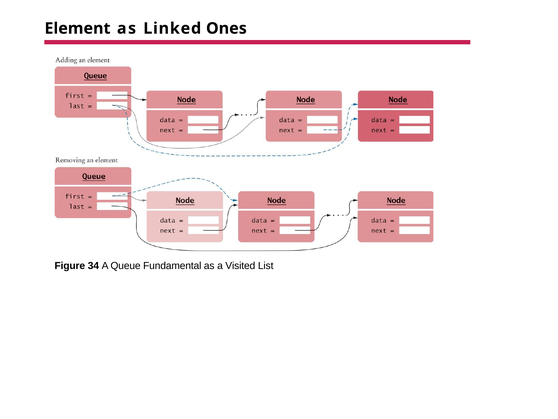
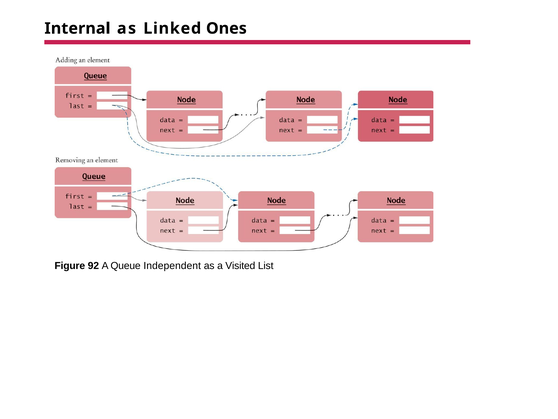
Element: Element -> Internal (77, 28)
34: 34 -> 92 (93, 265)
Fundamental: Fundamental -> Independent (172, 265)
